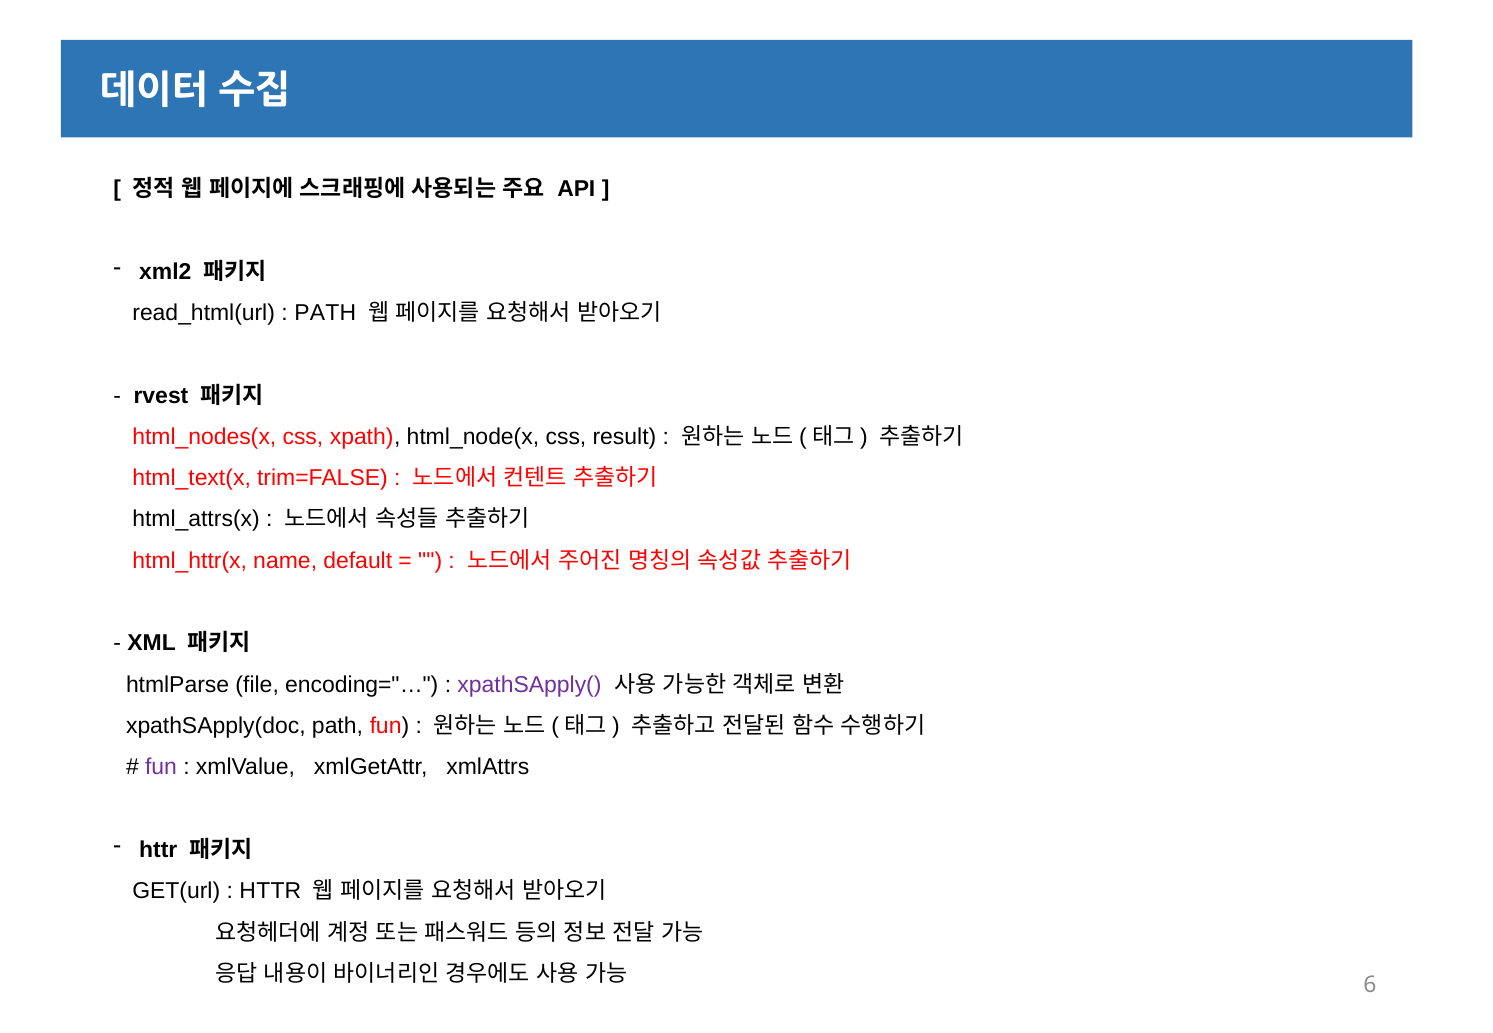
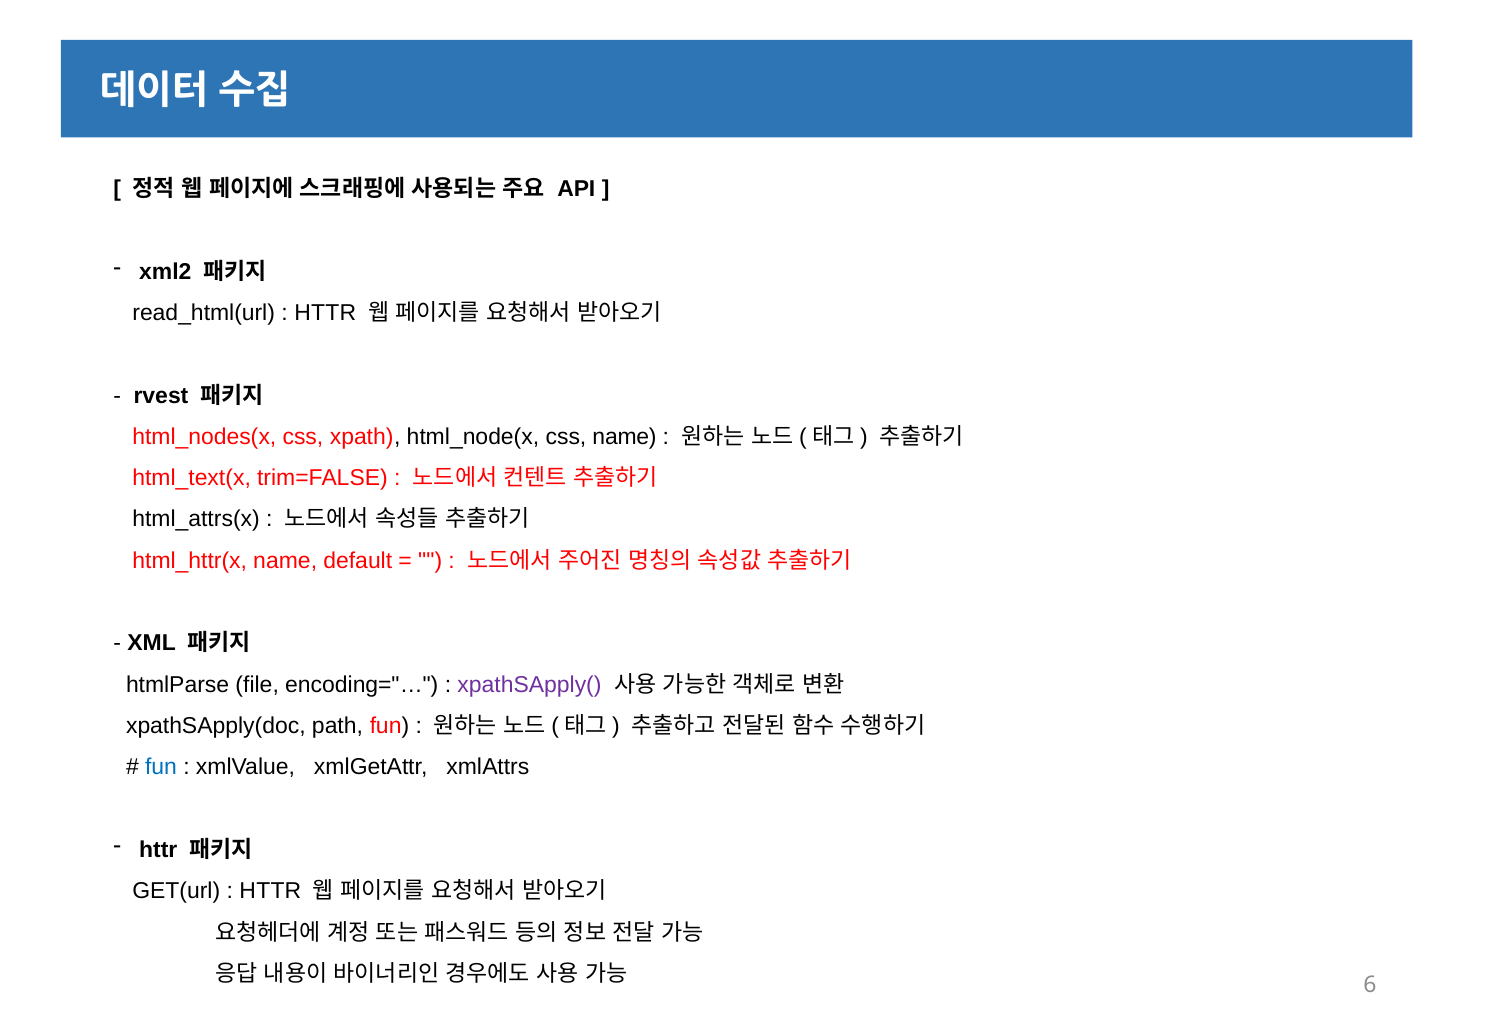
PATH: PATH -> HTTR (325, 313)
css result: result -> name (625, 437)
fun colour: purple -> blue (161, 768)
